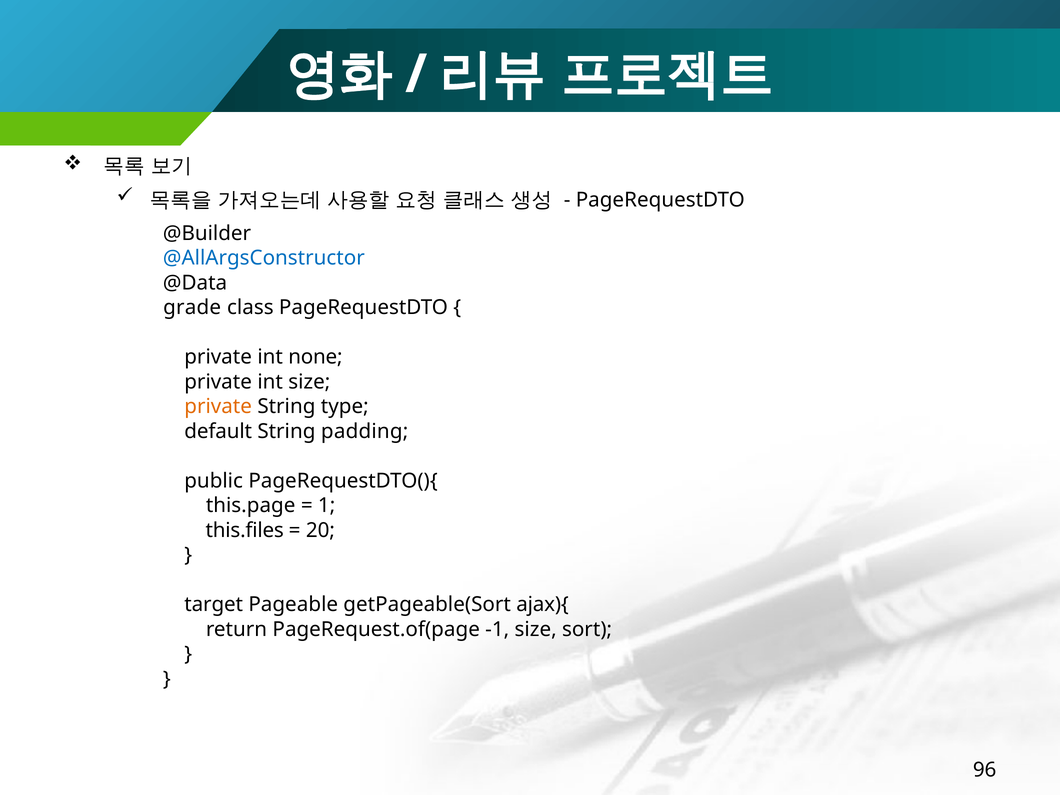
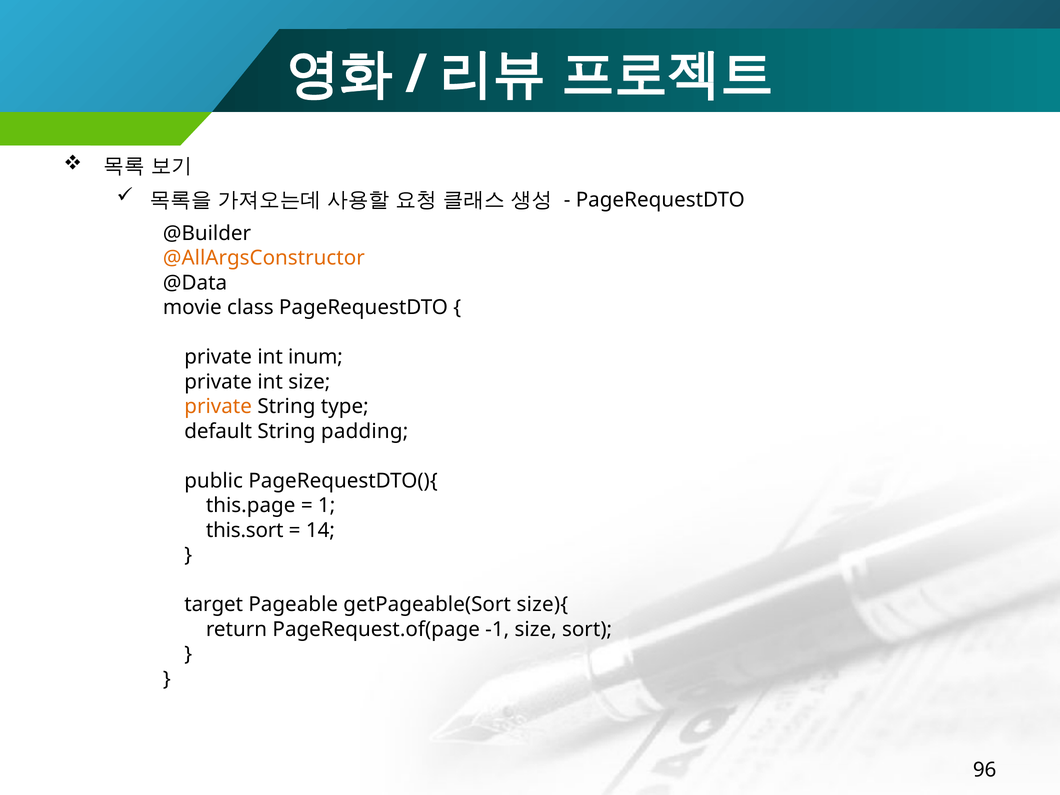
@AllArgsConstructor colour: blue -> orange (264, 258)
grade: grade -> movie (192, 308)
none: none -> inum (315, 357)
this.files: this.files -> this.sort (245, 530)
20: 20 -> 14 (320, 530)
ajax){: ajax){ -> size){ (542, 605)
